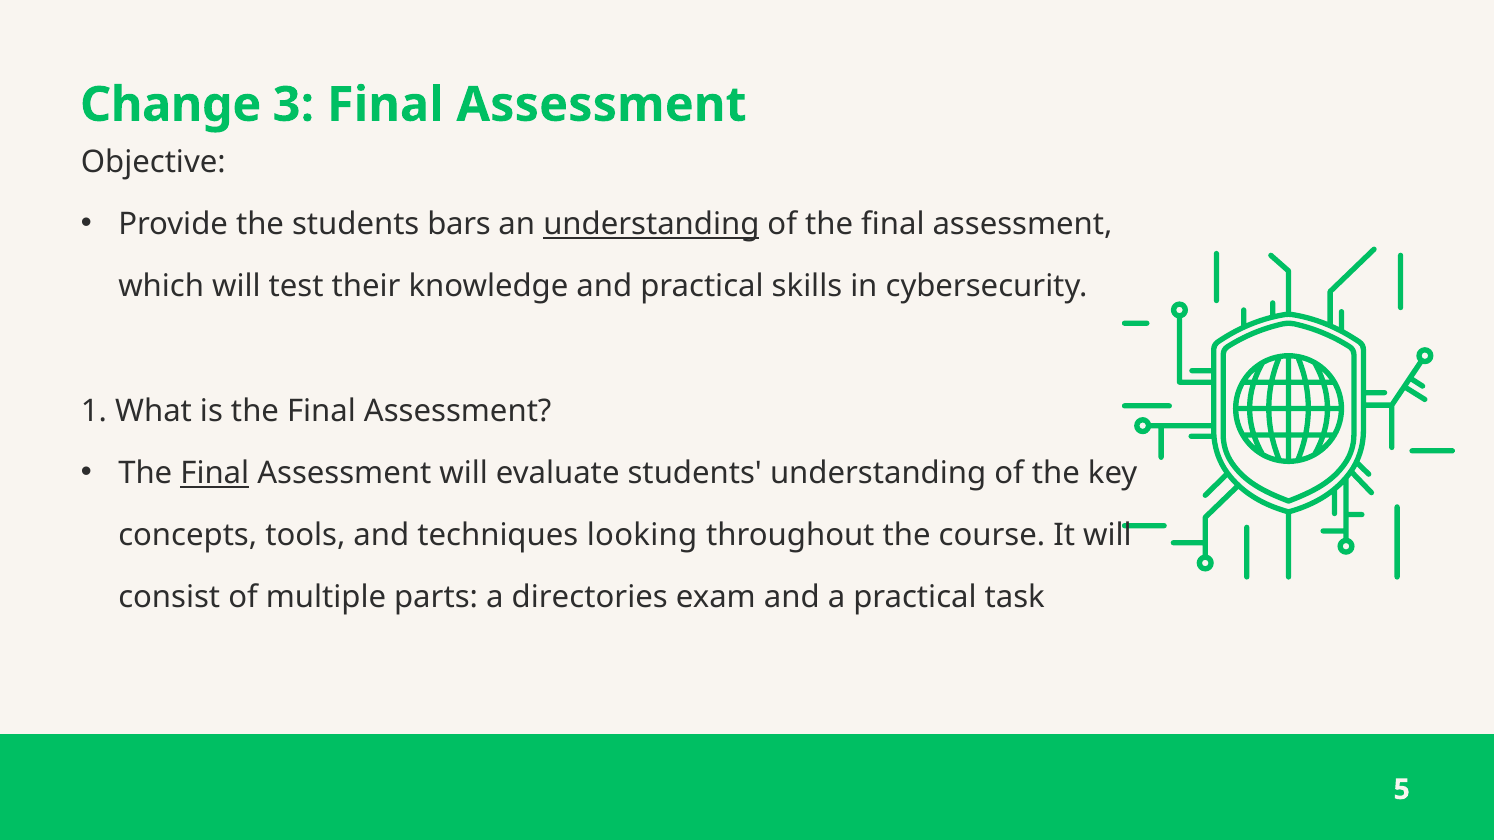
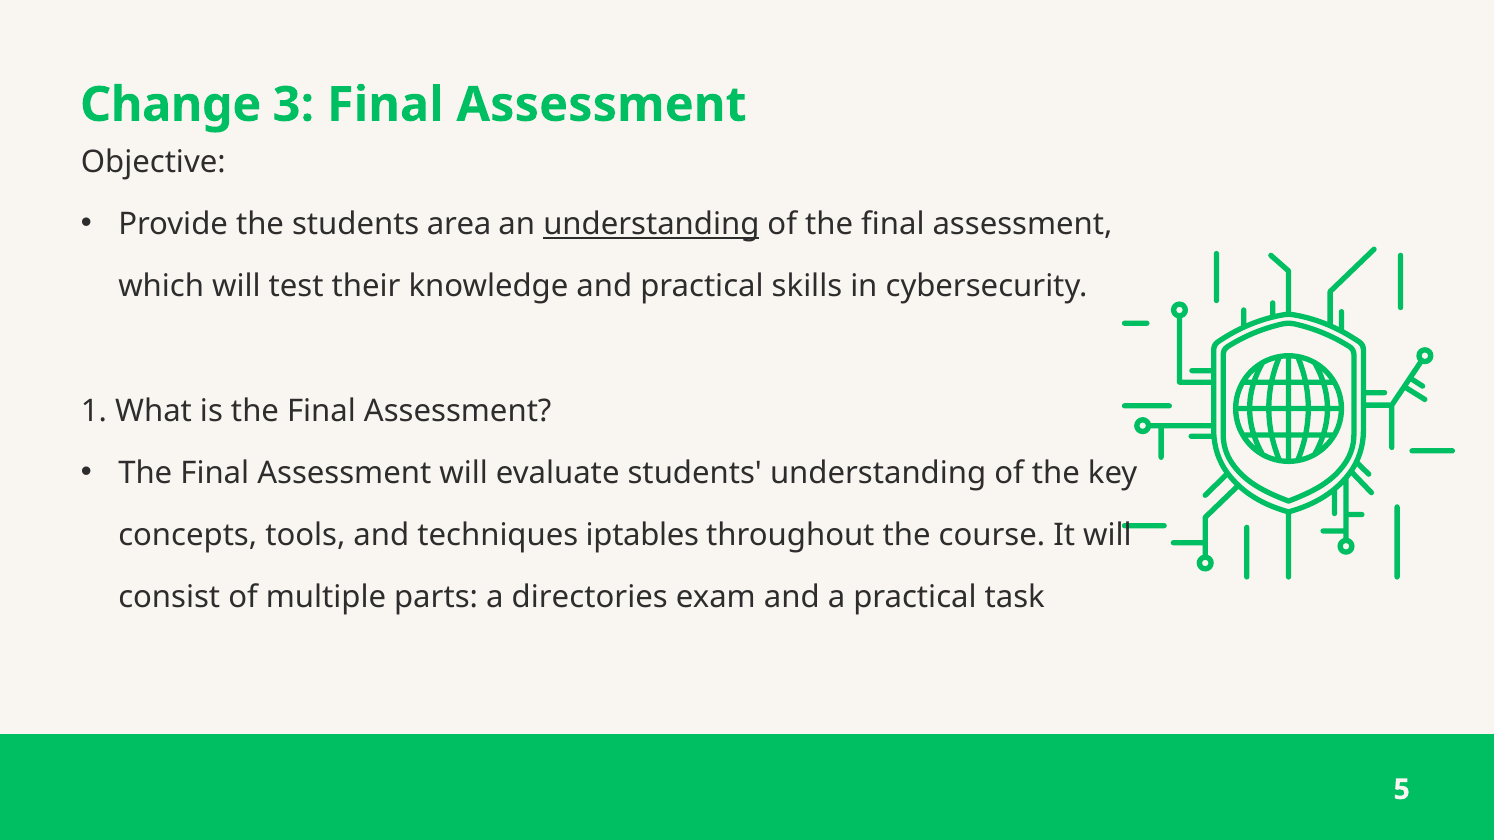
bars: bars -> area (459, 224)
Final underline: present -> none (215, 473)
looking: looking -> iptables (642, 536)
